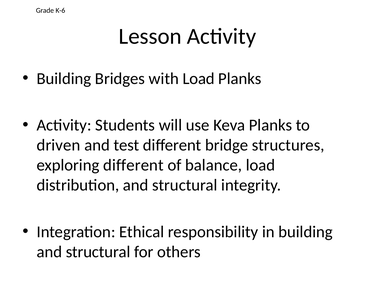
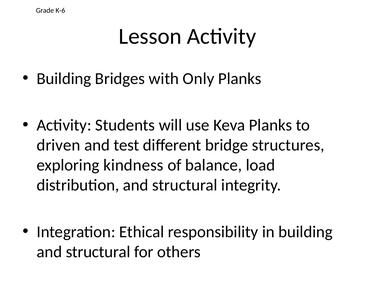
with Load: Load -> Only (198, 79)
exploring different: different -> kindness (133, 165)
